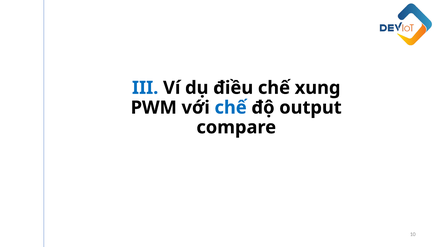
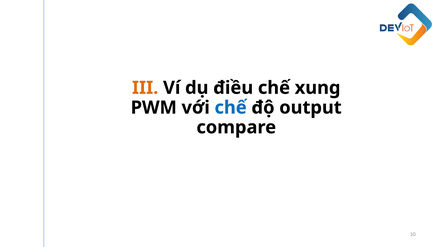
III colour: blue -> orange (145, 88)
